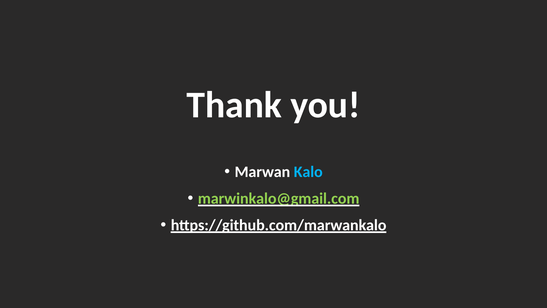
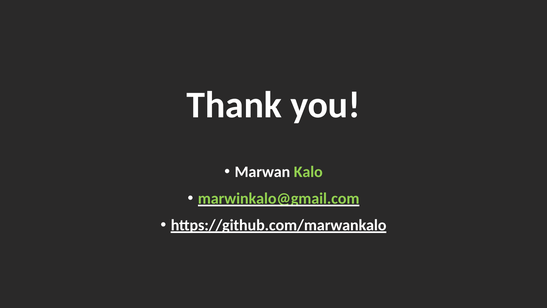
Kalo colour: light blue -> light green (308, 172)
